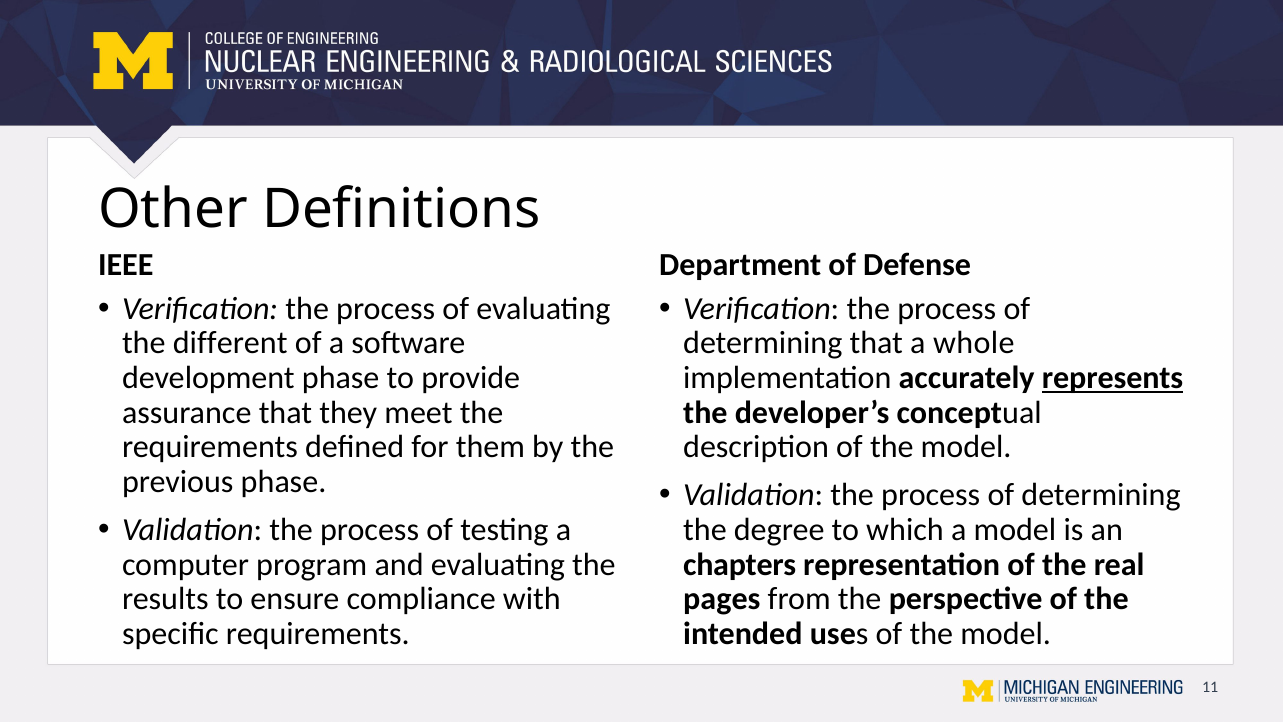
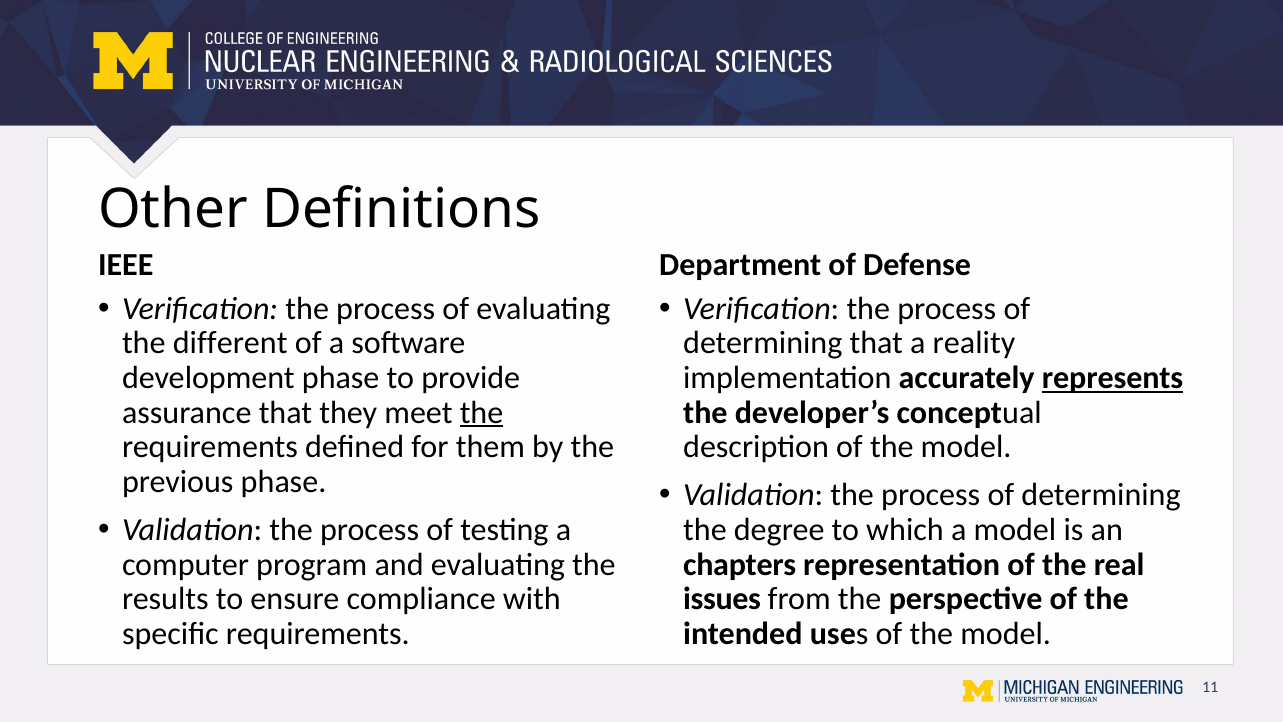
whole: whole -> reality (974, 343)
the underline: none -> present (482, 412)
pages: pages -> issues (722, 599)
